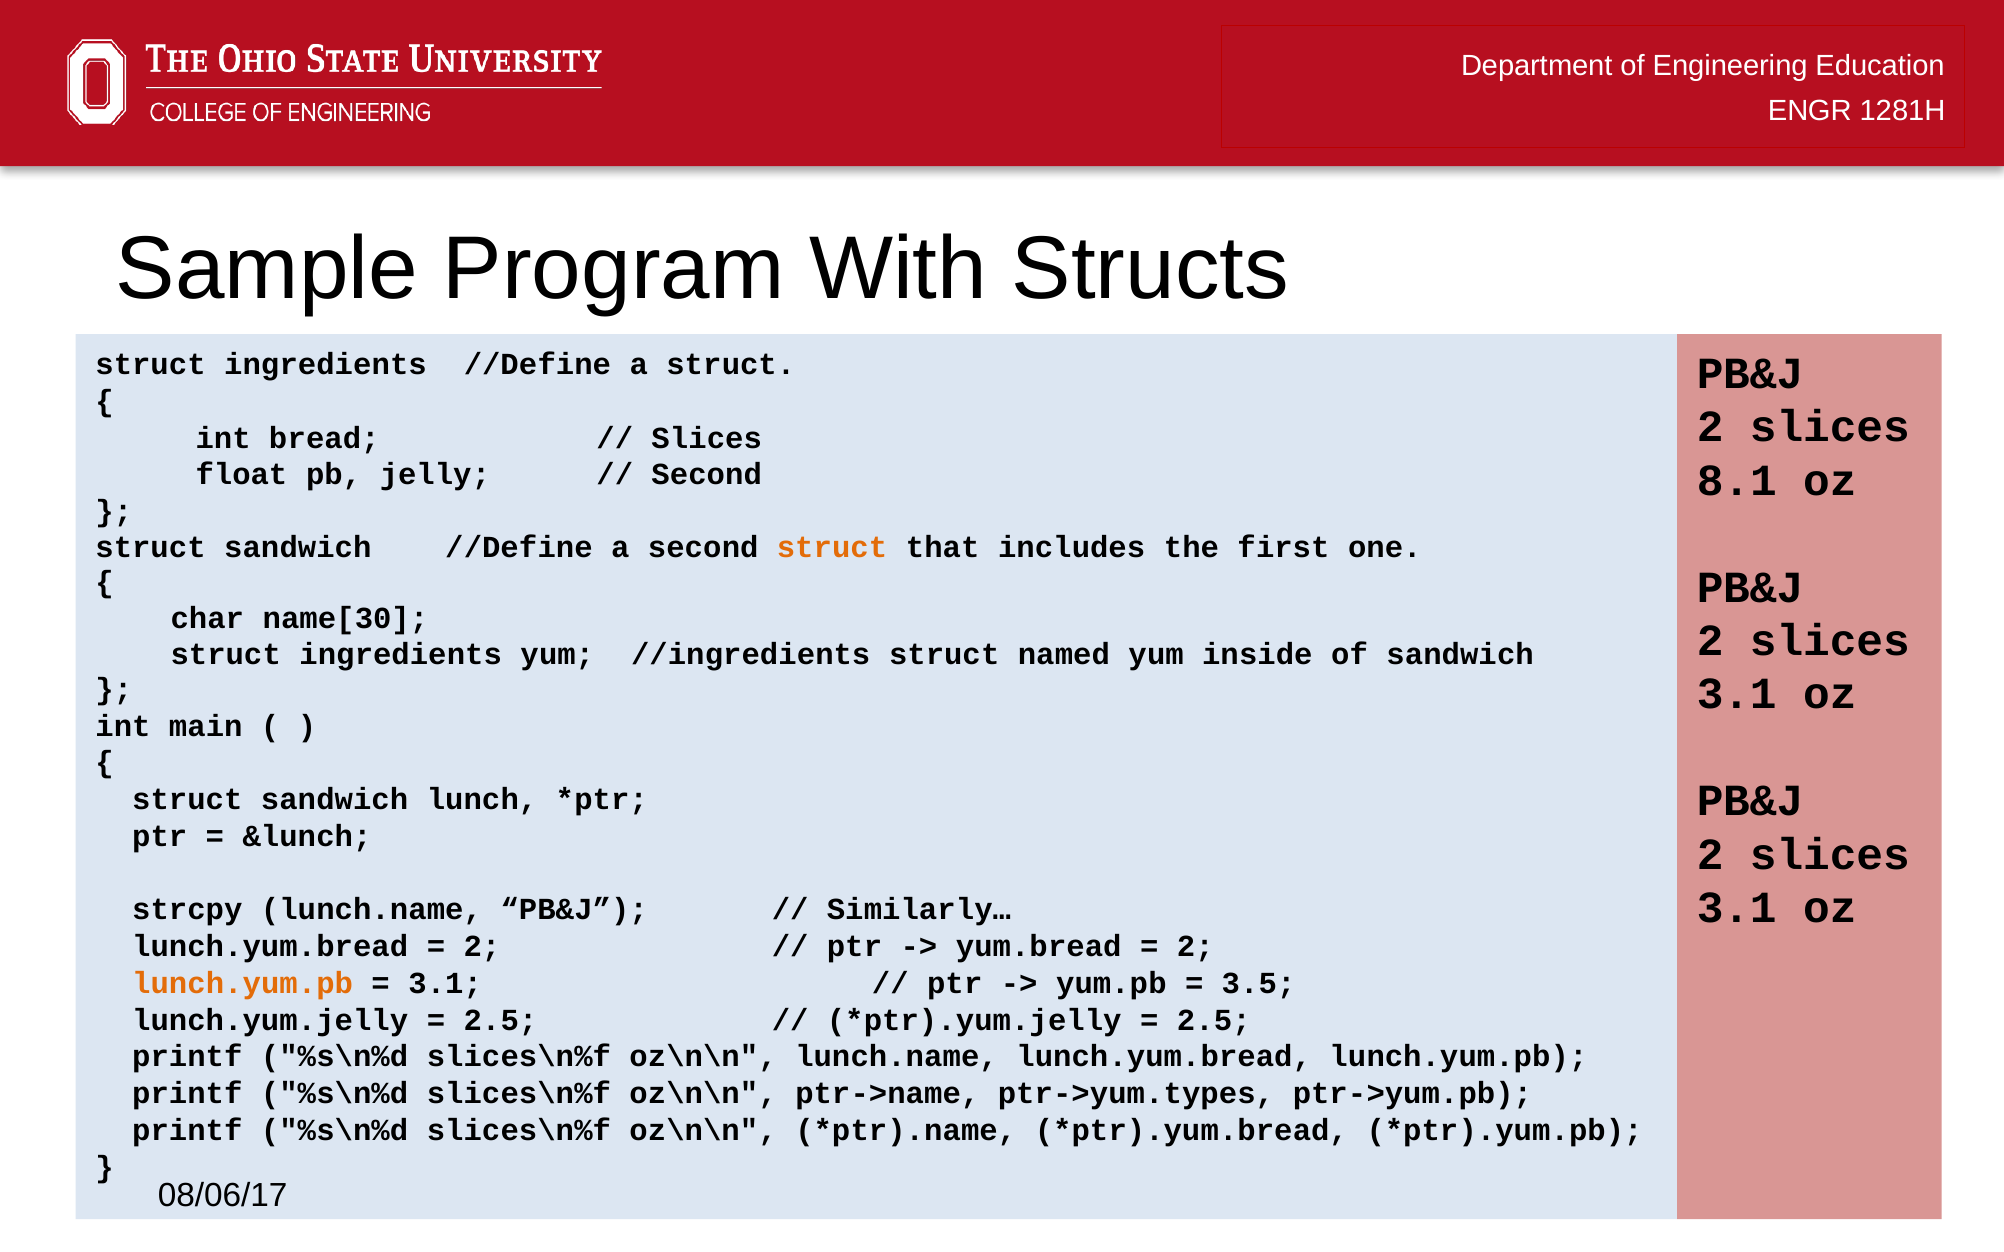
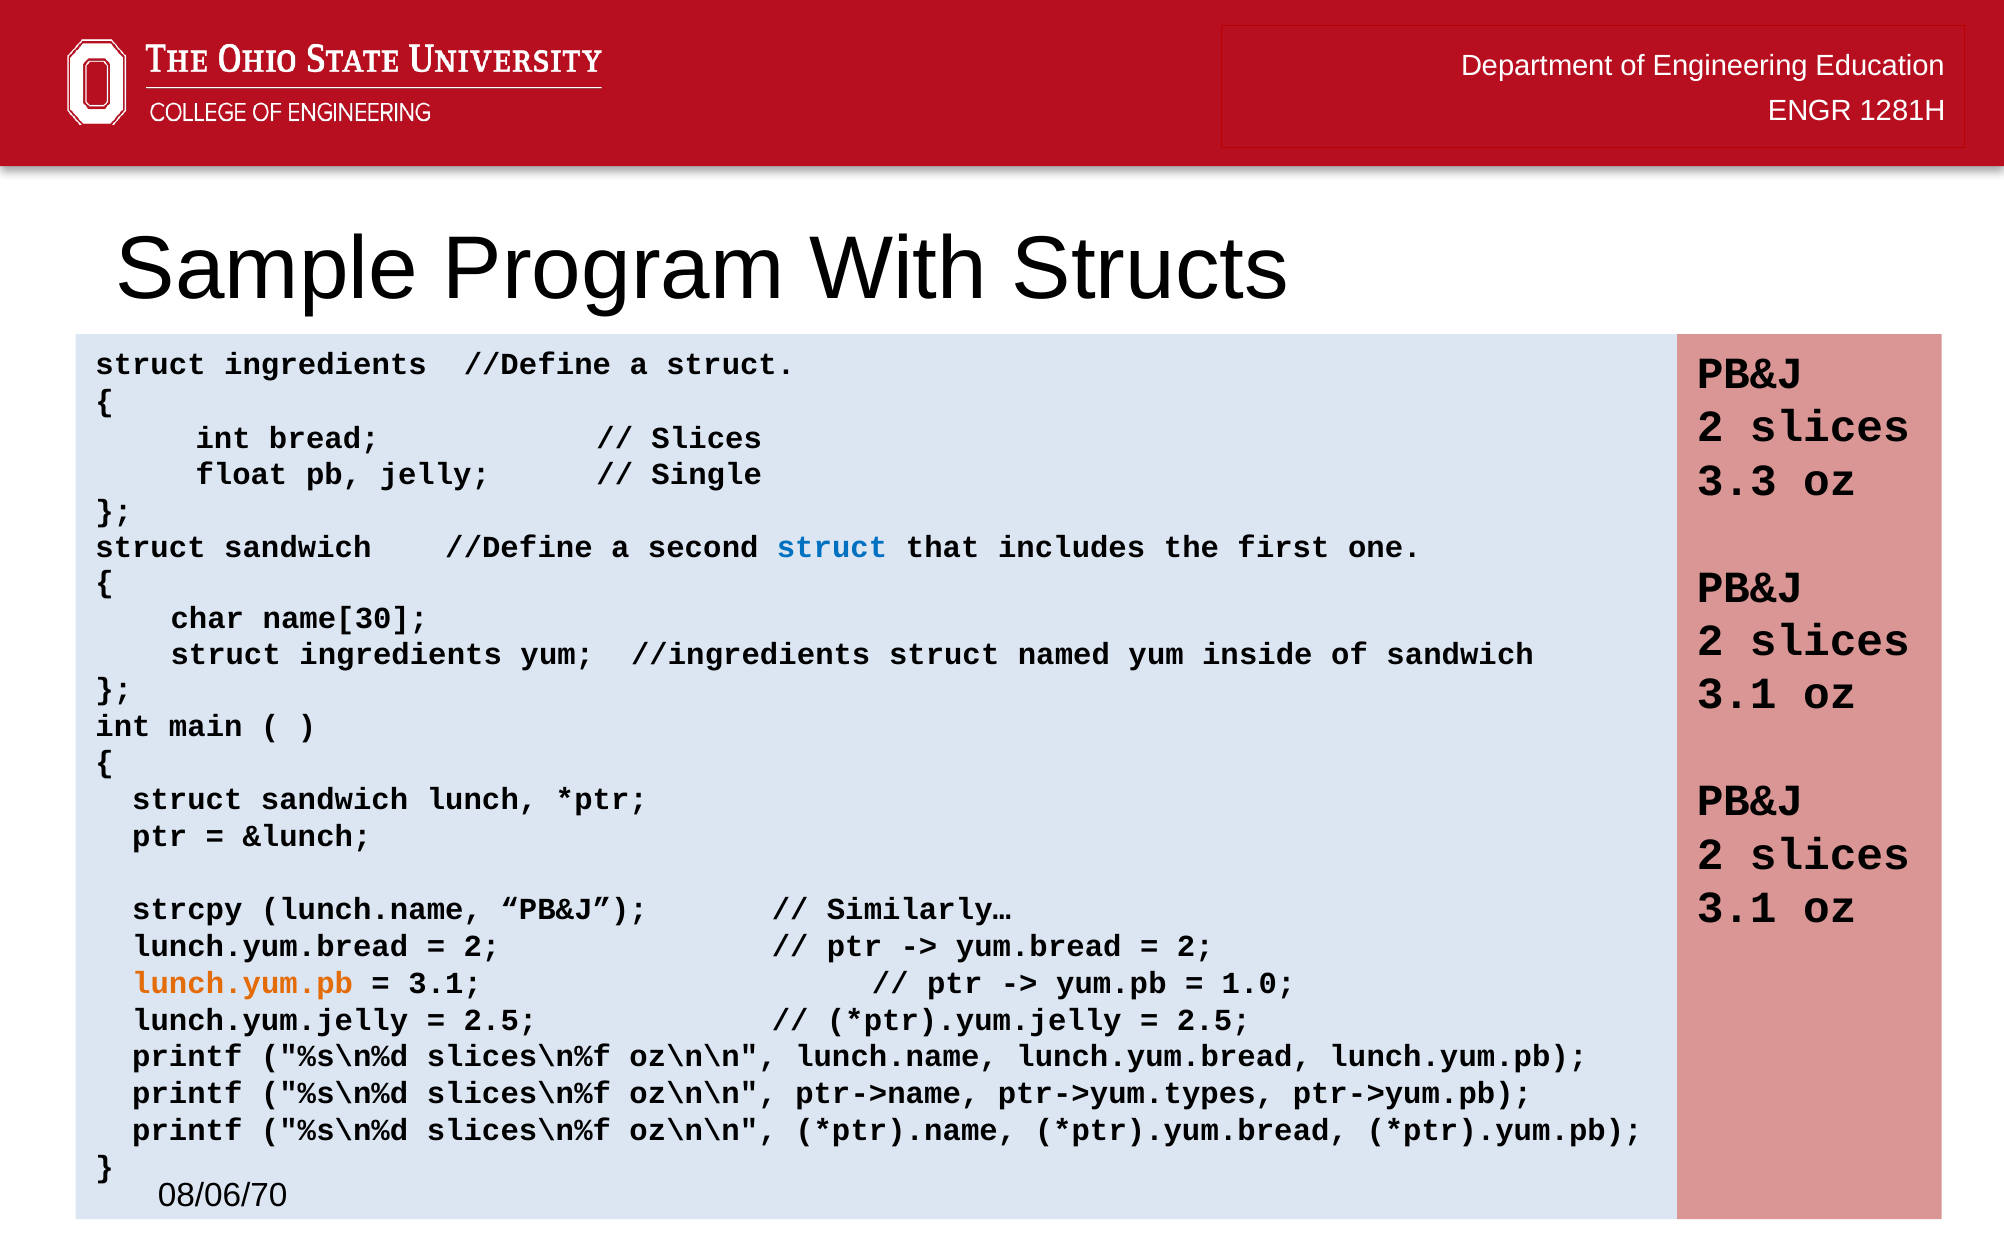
Second: Second -> Single (707, 475)
8.1: 8.1 -> 3.3 (1737, 481)
struct colour: orange -> blue (832, 547)
3.5: 3.5 -> 1.0 (1259, 984)
08/06/17: 08/06/17 -> 08/06/70 (223, 1196)
